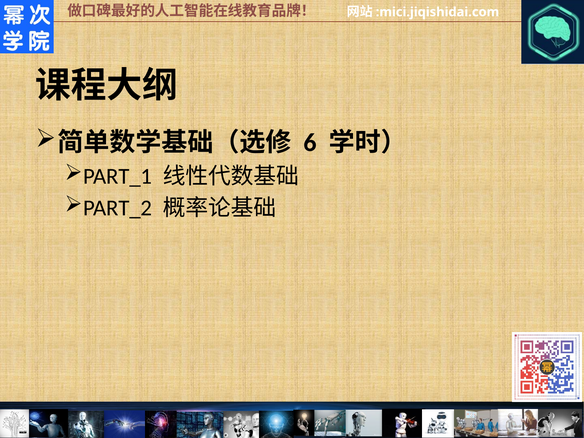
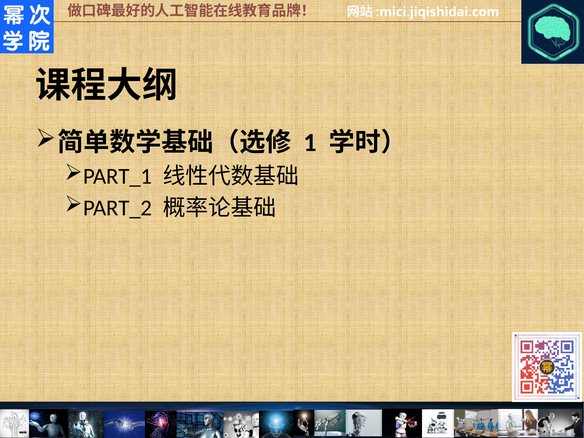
6: 6 -> 1 (310, 143)
